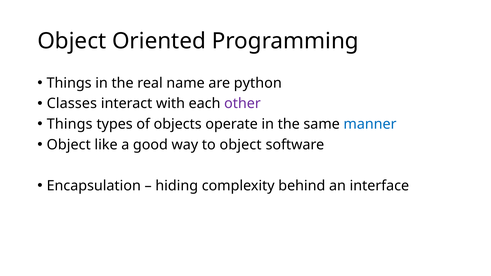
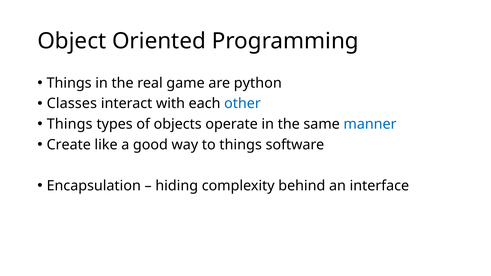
name: name -> game (186, 83)
other colour: purple -> blue (242, 104)
Object: Object -> Create (69, 145)
to object: object -> things (241, 145)
